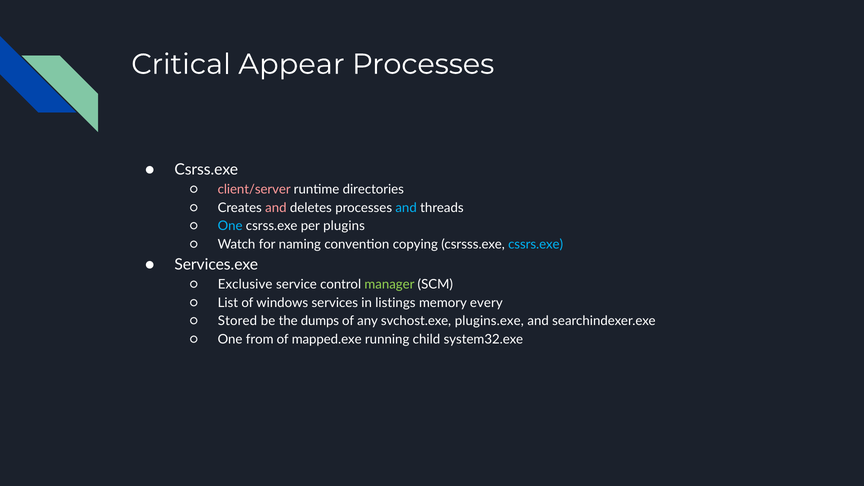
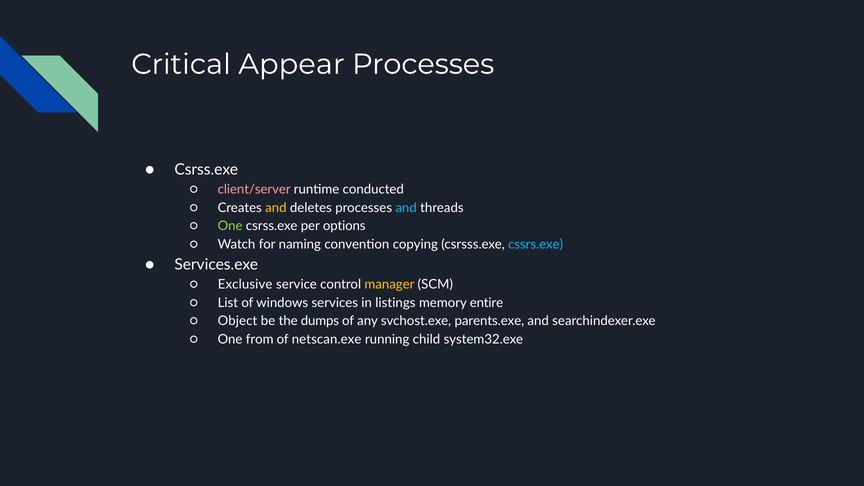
directories: directories -> conducted (373, 189)
and colour: pink -> yellow (276, 208)
One colour: light blue -> light green (230, 226)
plugins: plugins -> options (344, 226)
manager colour: light green -> yellow (389, 284)
every: every -> entire (486, 303)
Stored: Stored -> Object (237, 321)
plugins.exe: plugins.exe -> parents.exe (489, 321)
mapped.exe: mapped.exe -> netscan.exe (327, 339)
